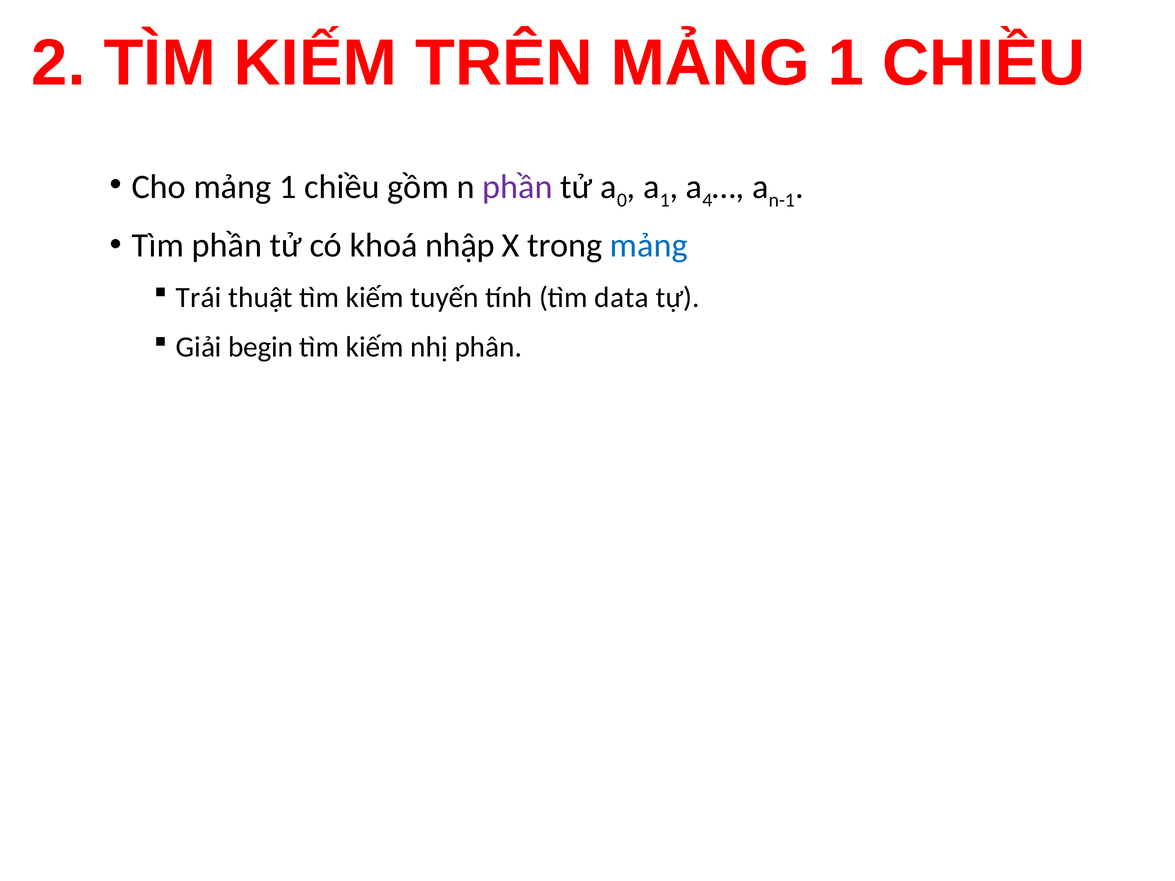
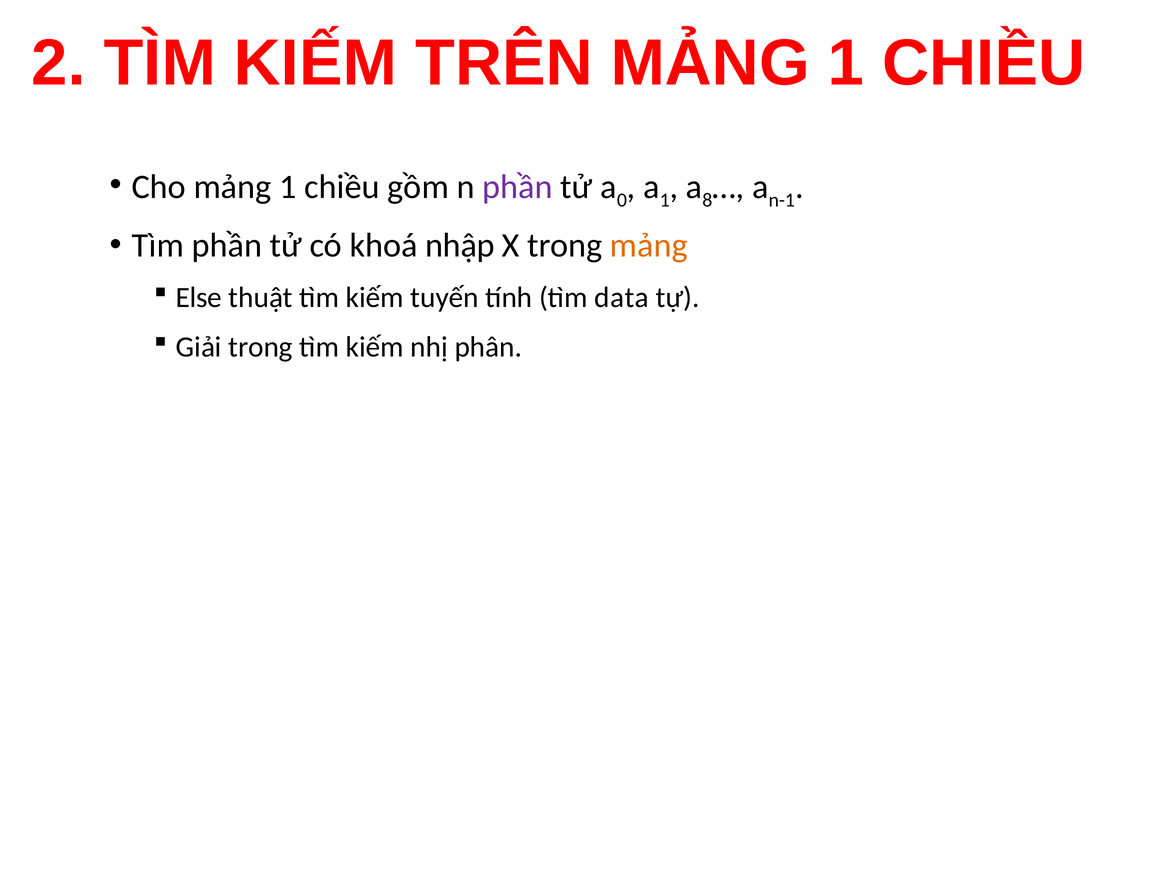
4: 4 -> 8 (707, 200)
mảng colour: blue -> orange (649, 246)
Trái: Trái -> Else (199, 298)
Giải begin: begin -> trong (261, 347)
